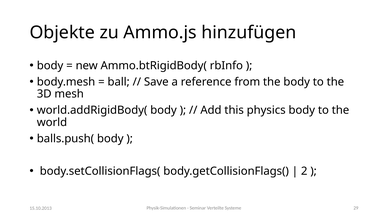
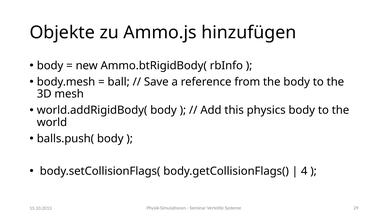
2: 2 -> 4 (304, 171)
